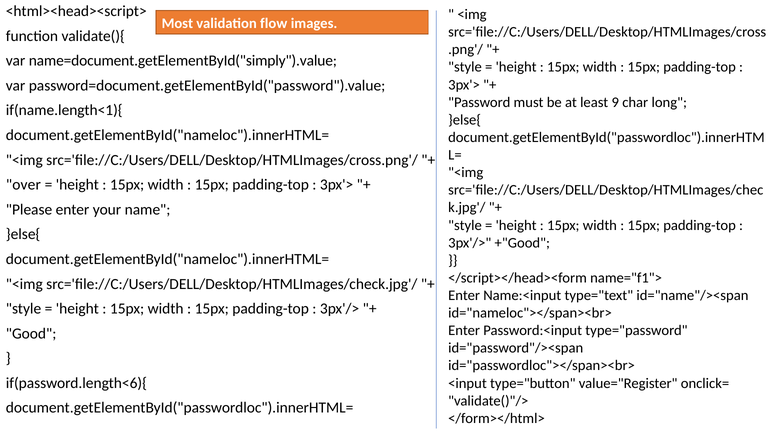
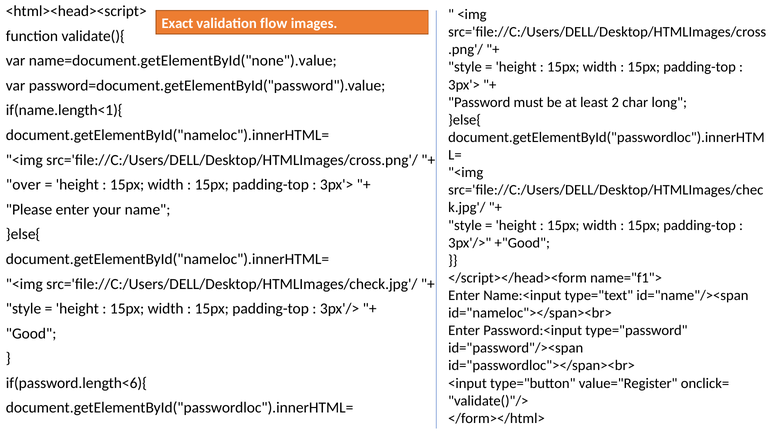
Most: Most -> Exact (177, 23)
name=document.getElementById("simply").value: name=document.getElementById("simply").value -> name=document.getElementById("none").value (183, 61)
9: 9 -> 2 (615, 102)
